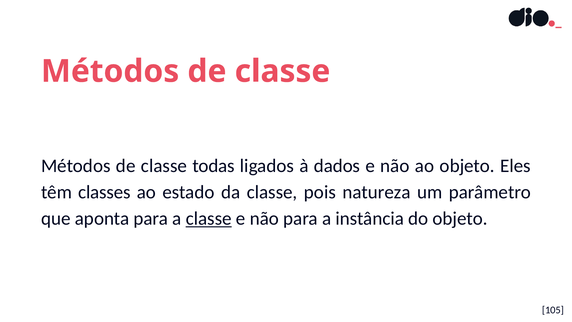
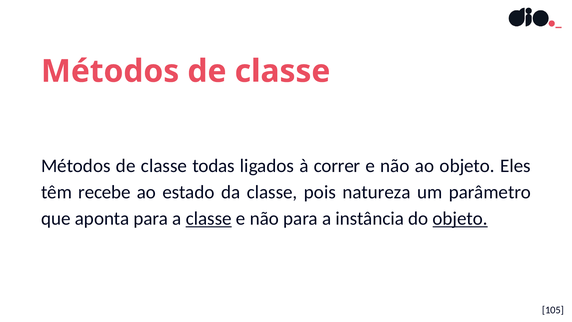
dados: dados -> correr (337, 166)
classes: classes -> recebe (104, 192)
objeto underline: none -> present (460, 218)
